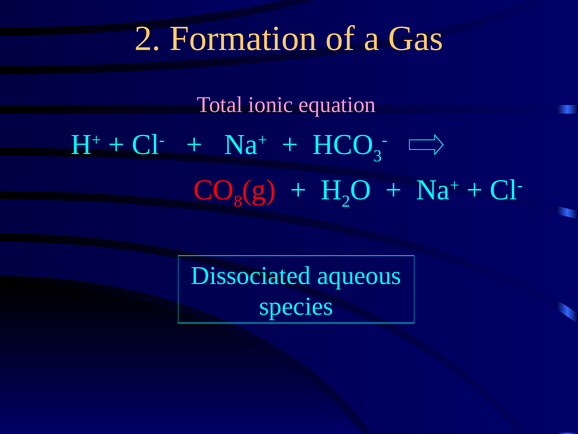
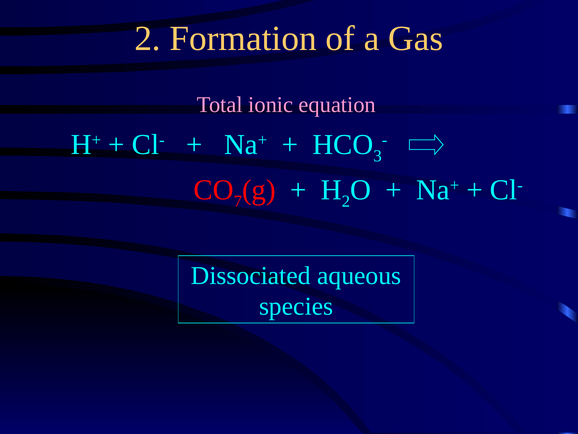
8: 8 -> 7 (238, 201)
